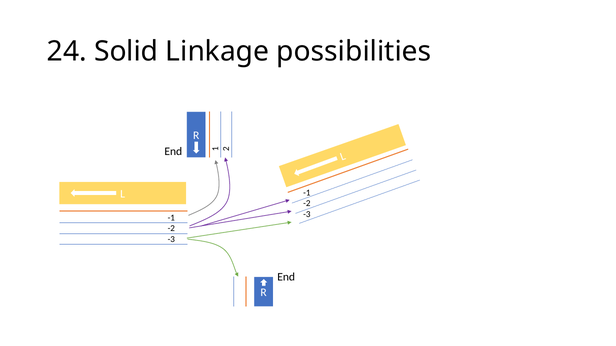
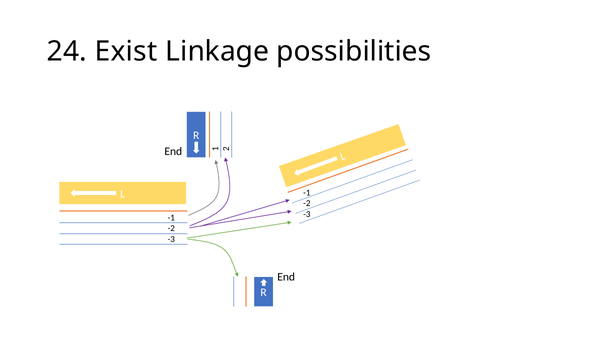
Solid: Solid -> Exist (126, 52)
